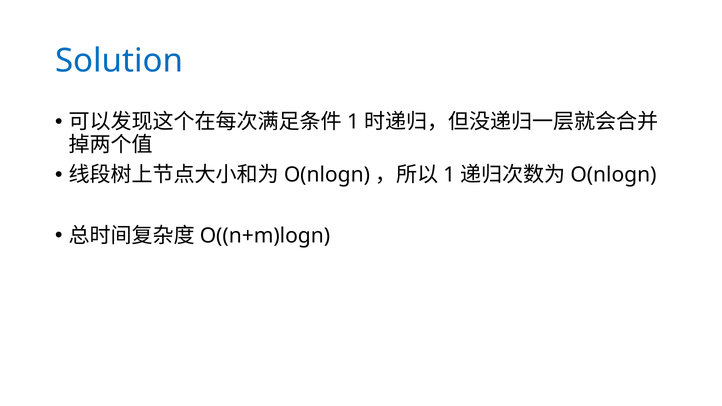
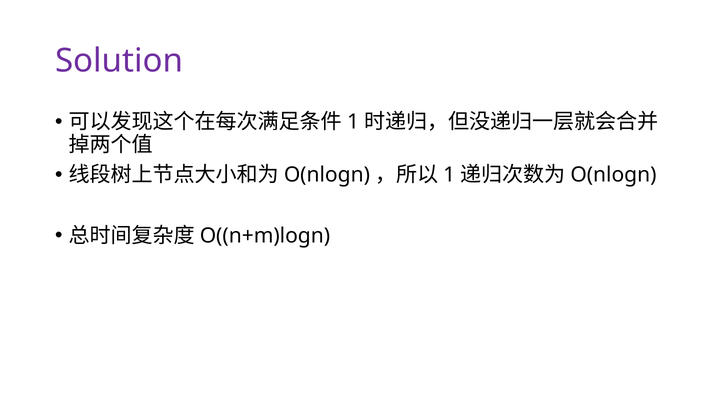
Solution colour: blue -> purple (119, 61)
